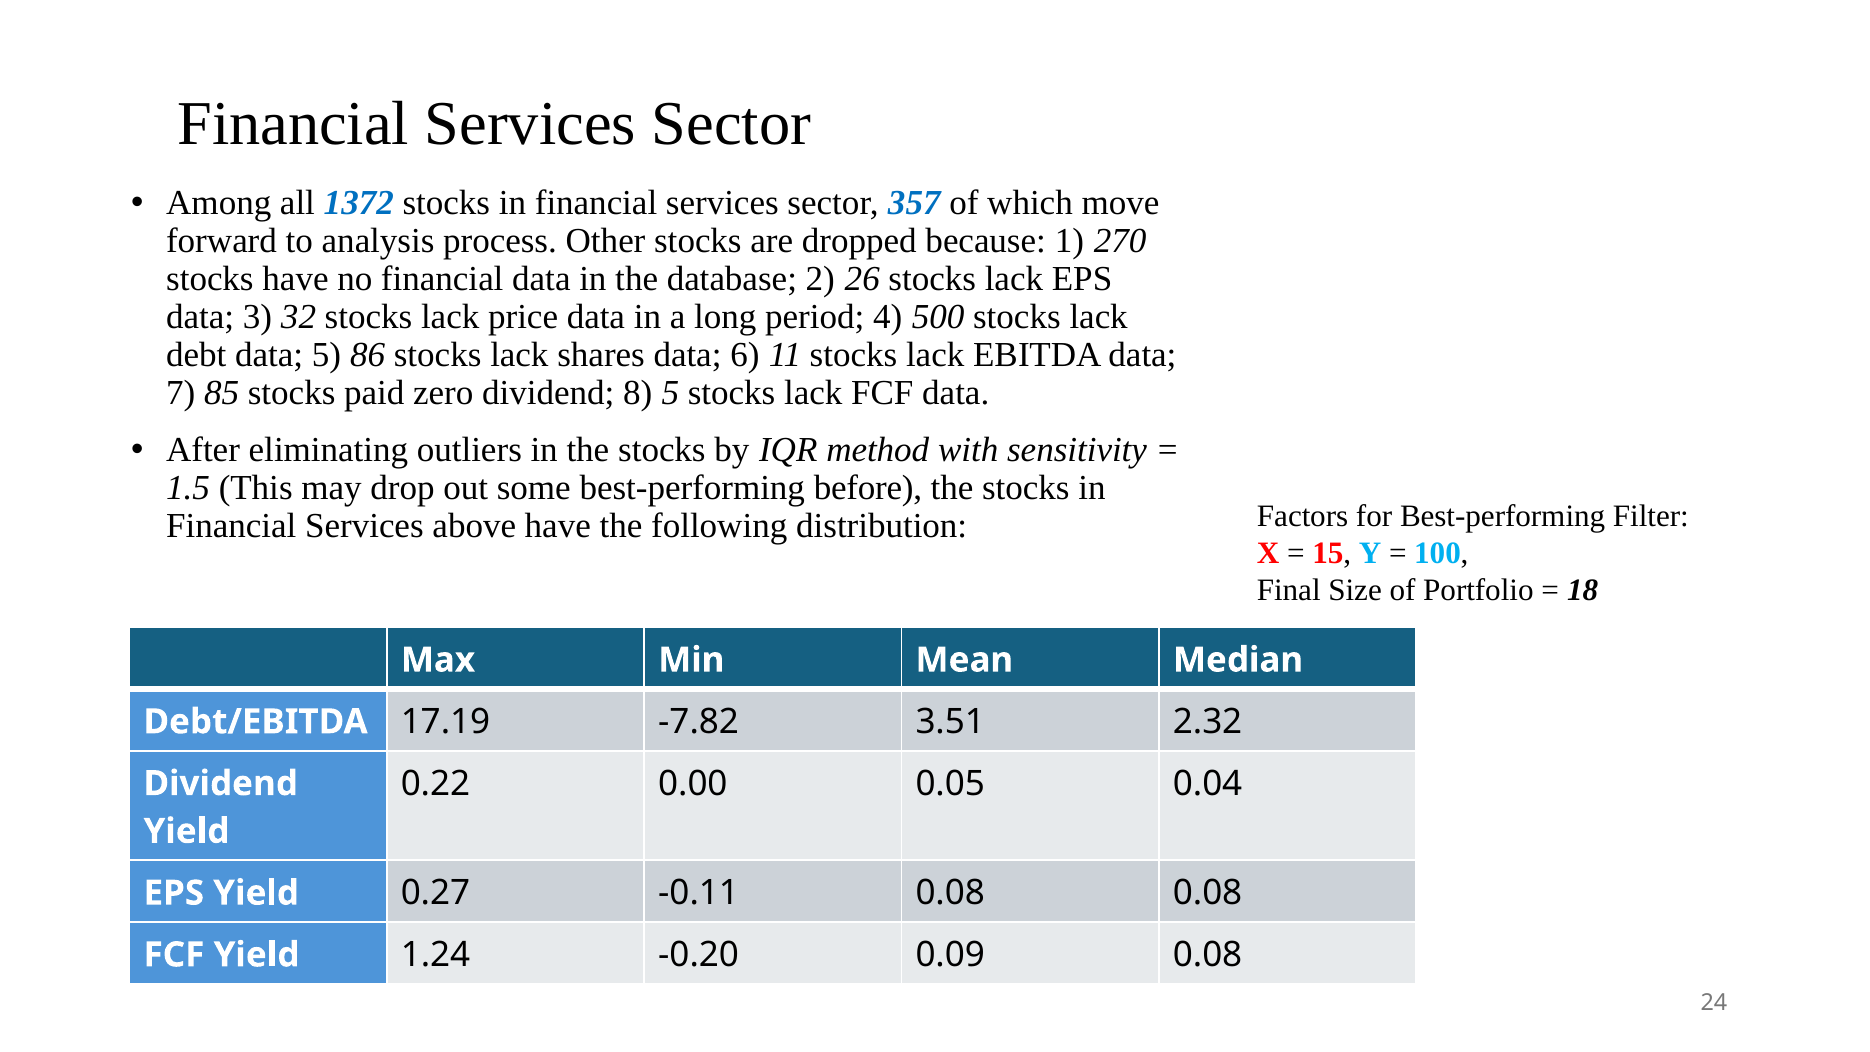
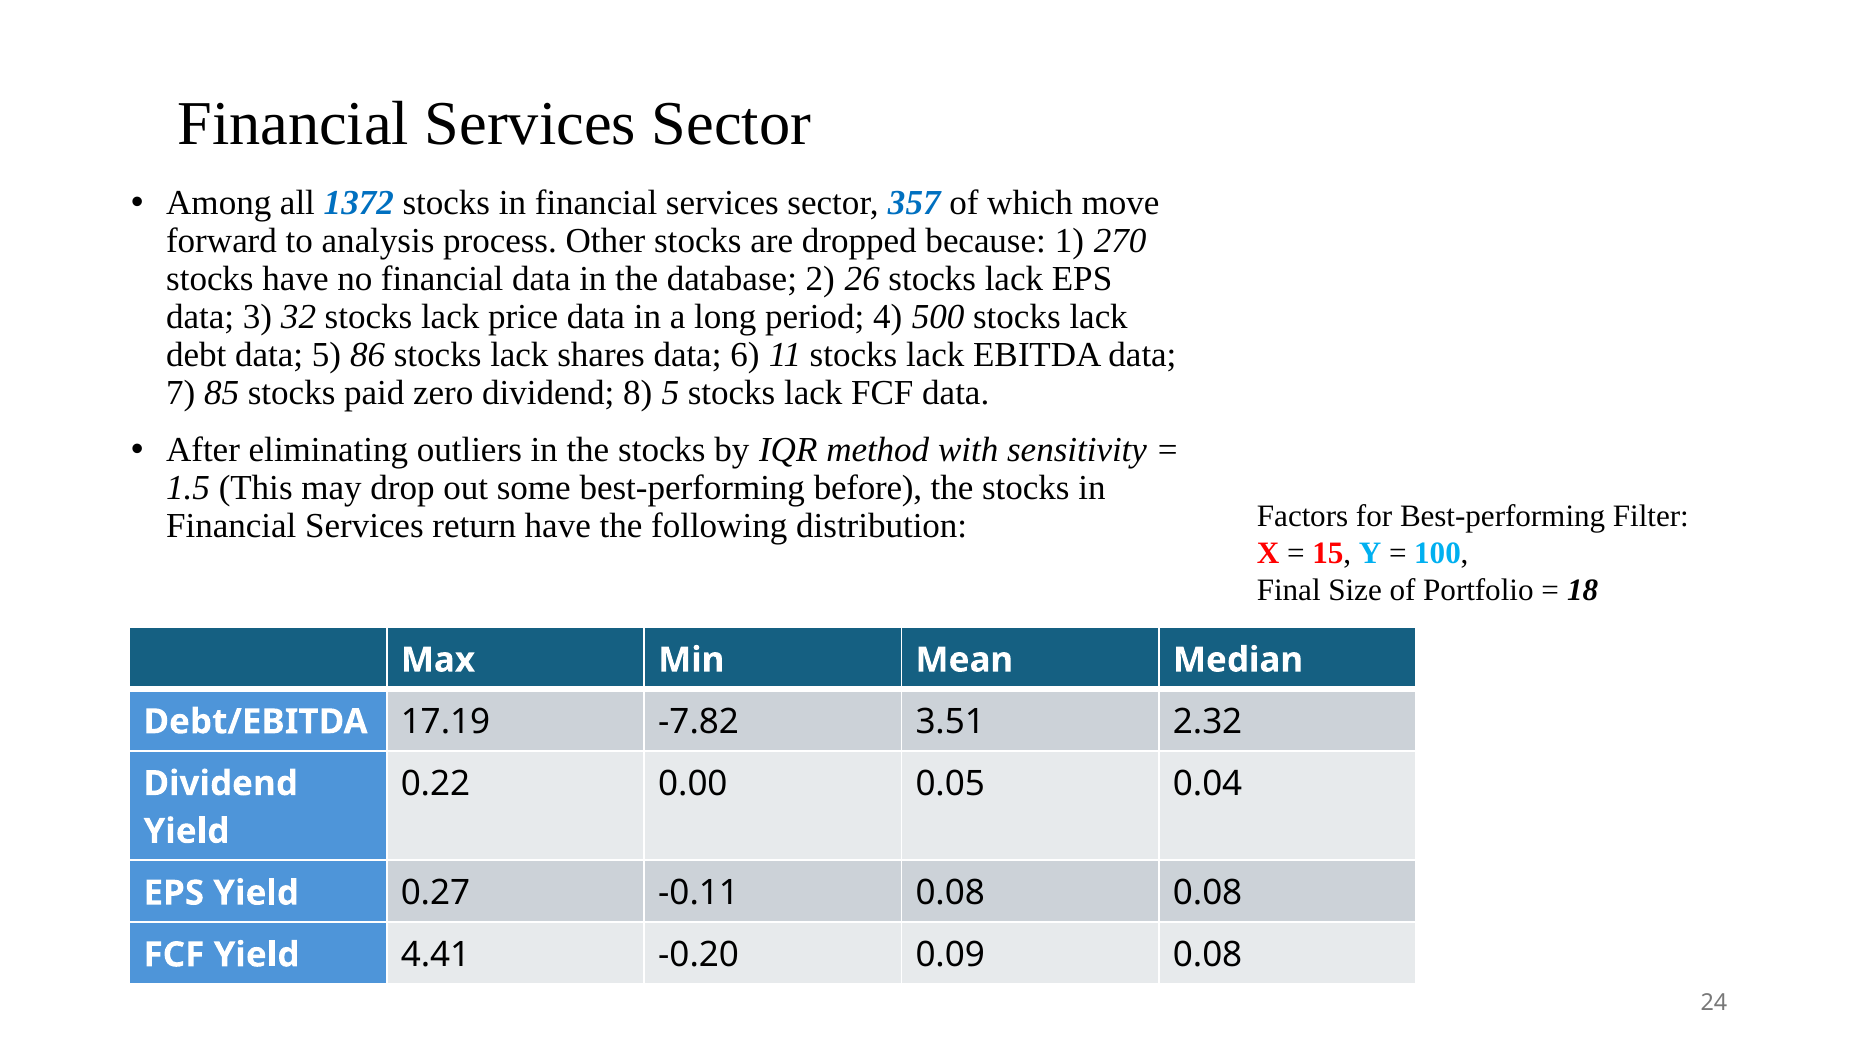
above: above -> return (474, 526)
1.24: 1.24 -> 4.41 (436, 955)
